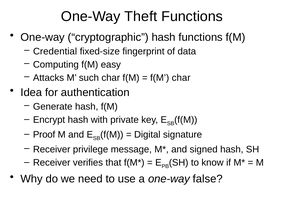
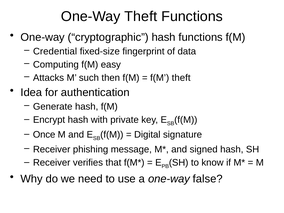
such char: char -> then (111, 78)
f(M char: char -> theft (181, 78)
Proof: Proof -> Once (44, 135)
privilege: privilege -> phishing (91, 149)
